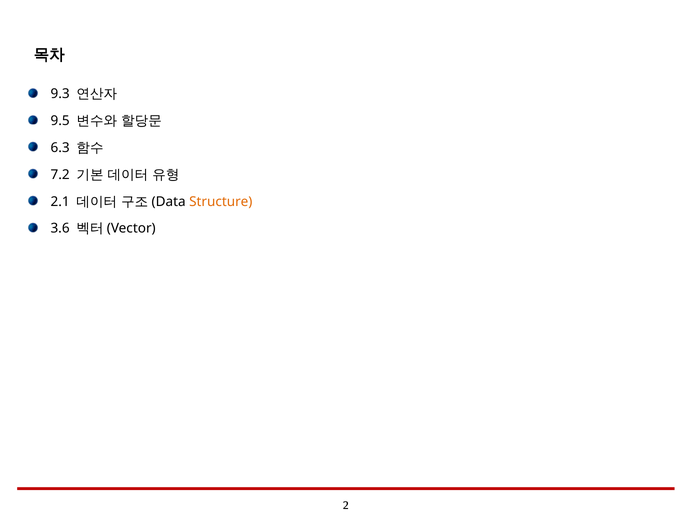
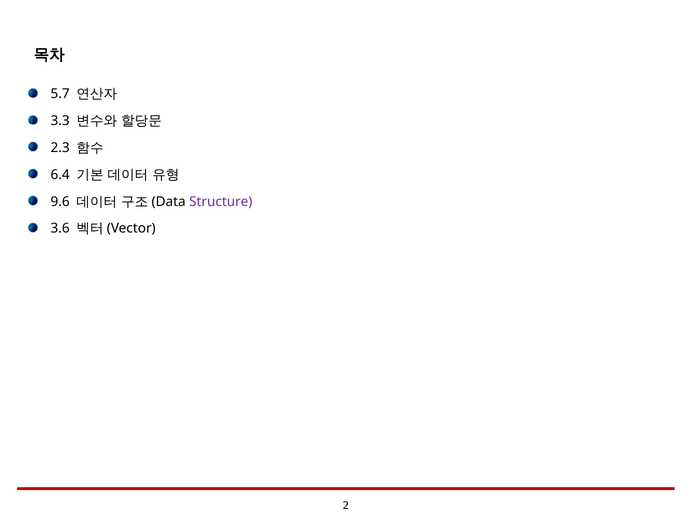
9.3: 9.3 -> 5.7 (60, 94)
9.5: 9.5 -> 3.3 (60, 121)
6.3: 6.3 -> 2.3 (60, 148)
7.2: 7.2 -> 6.4 (60, 175)
2.1: 2.1 -> 9.6 (60, 202)
Structure colour: orange -> purple (221, 202)
